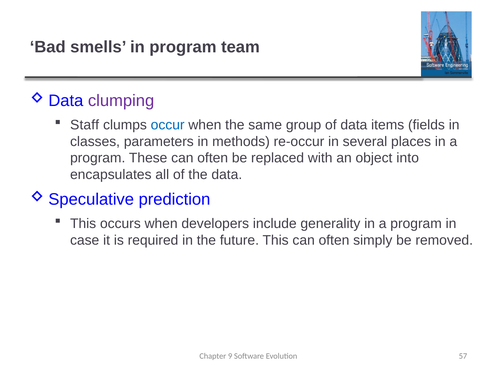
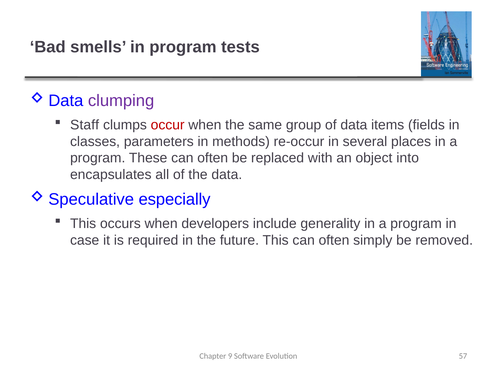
team: team -> tests (240, 47)
occur colour: blue -> red (168, 125)
prediction: prediction -> especially (175, 199)
